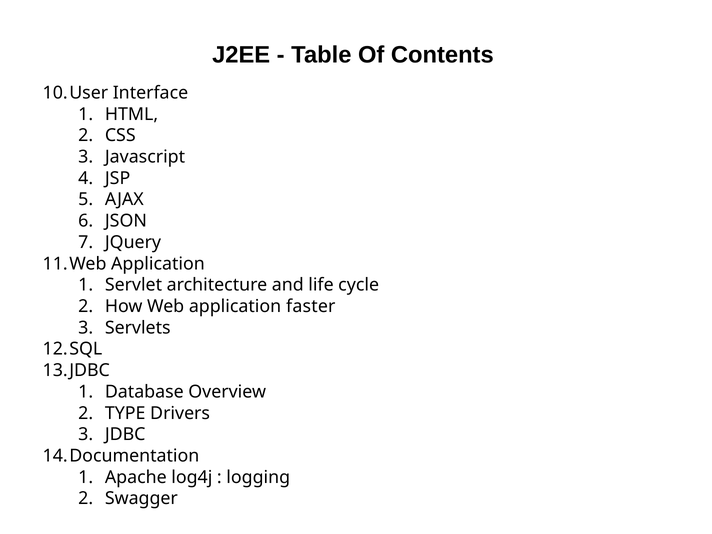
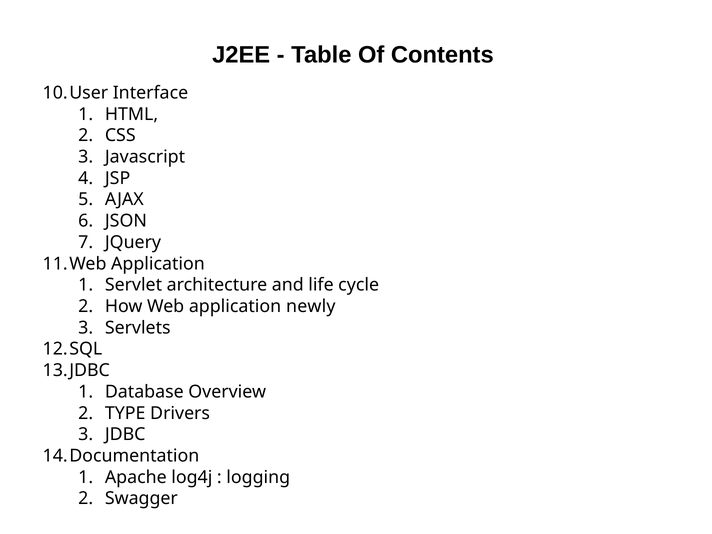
faster: faster -> newly (311, 306)
